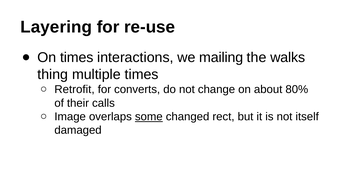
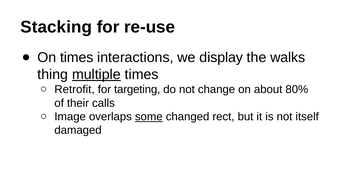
Layering: Layering -> Stacking (56, 27)
mailing: mailing -> display (221, 58)
multiple underline: none -> present (96, 75)
converts: converts -> targeting (137, 90)
